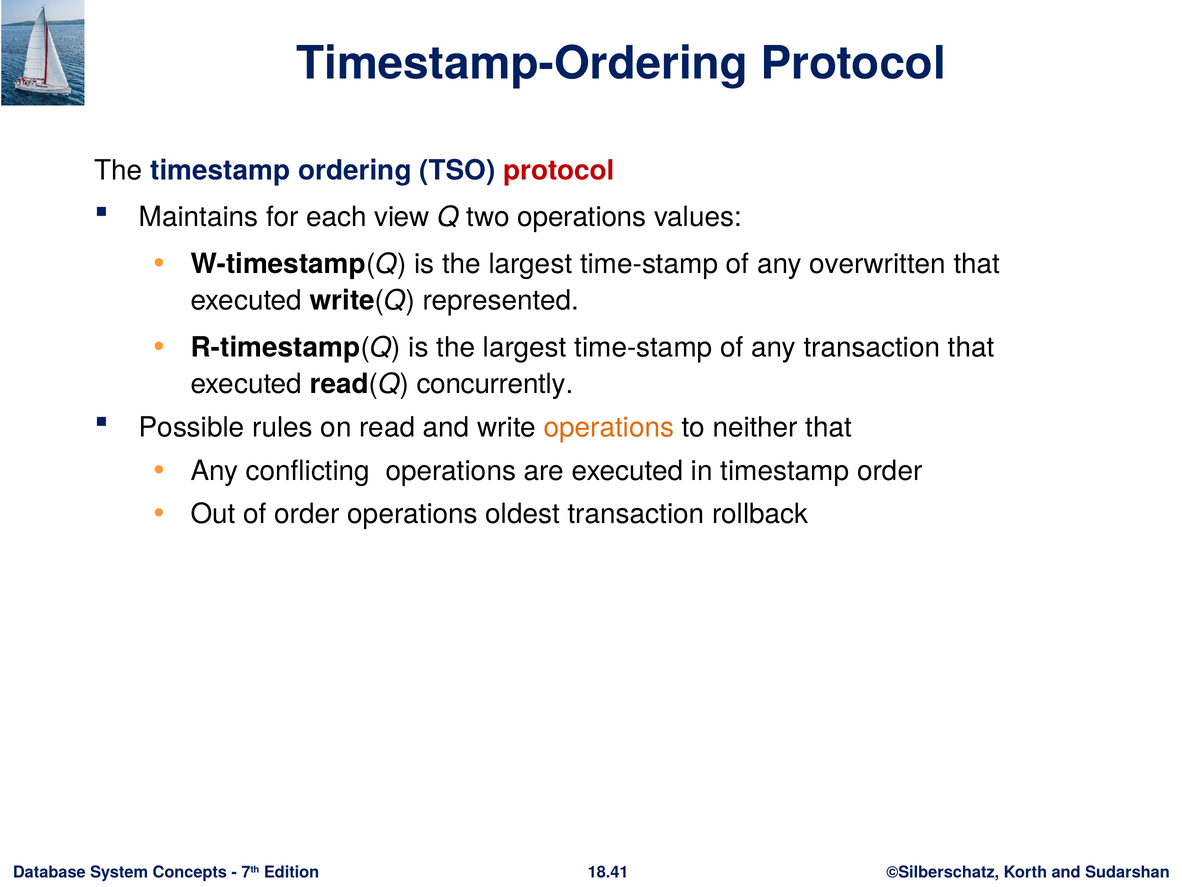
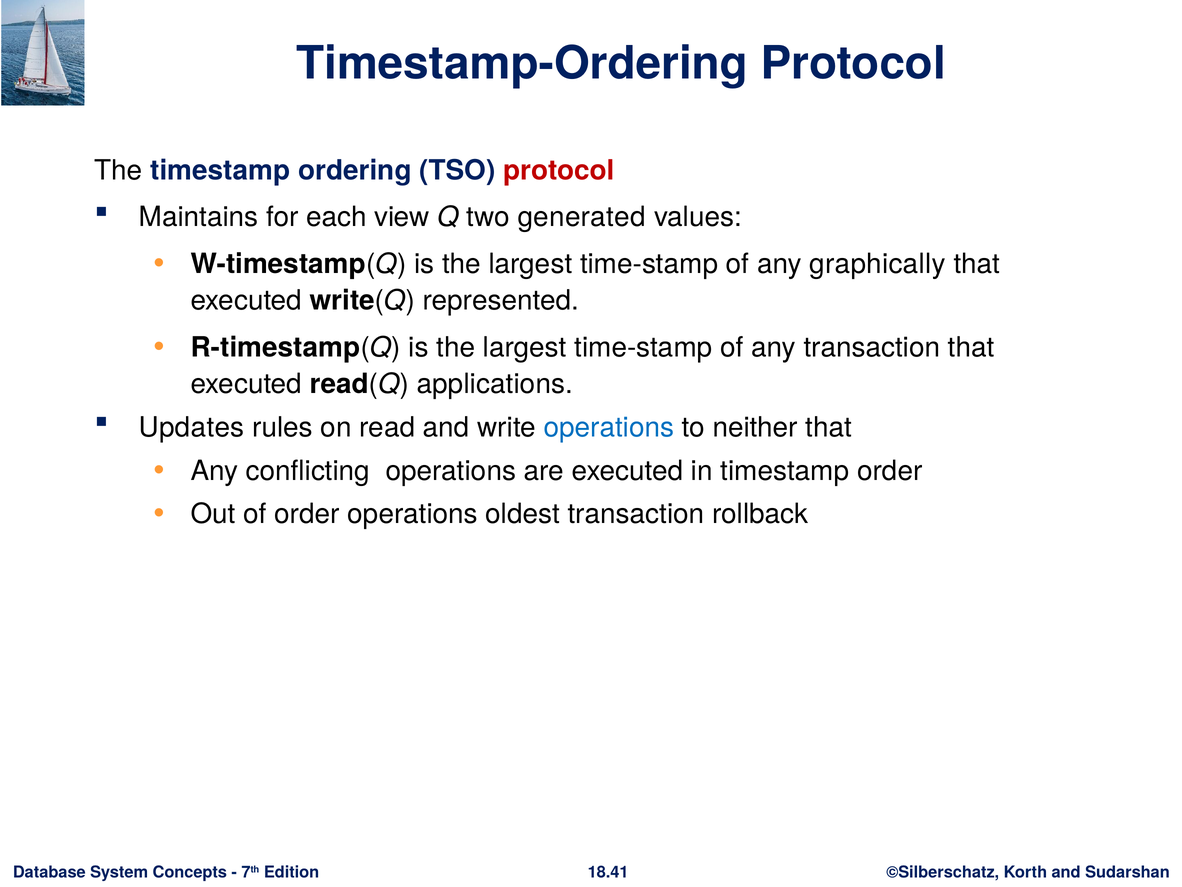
two operations: operations -> generated (582, 217)
overwritten: overwritten -> graphically (878, 264)
concurrently: concurrently -> applications (495, 384)
Possible: Possible -> Updates (192, 427)
operations colour: orange -> blue (609, 427)
